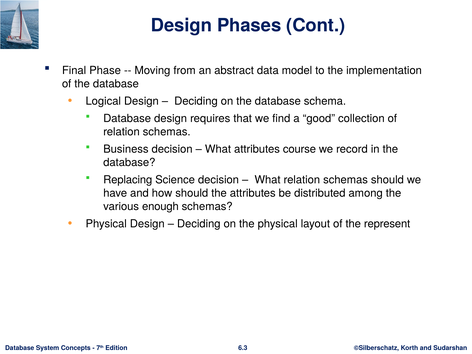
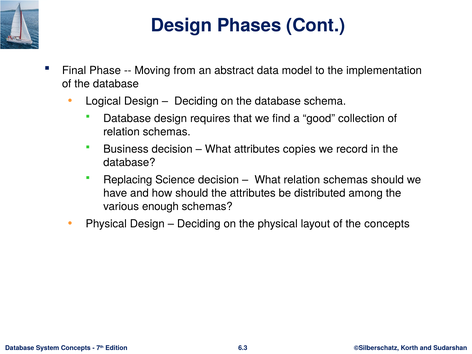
course: course -> copies (299, 149)
the represent: represent -> concepts (387, 224)
